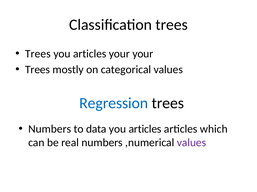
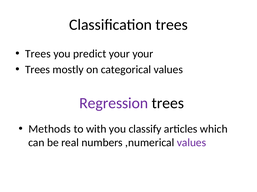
articles: articles -> predict (90, 54)
Regression colour: blue -> purple (114, 104)
Numbers: Numbers -> Methods (50, 129)
data: data -> with (96, 129)
articles: articles -> classify (145, 129)
